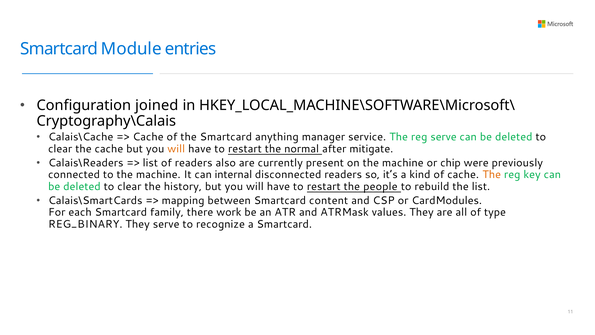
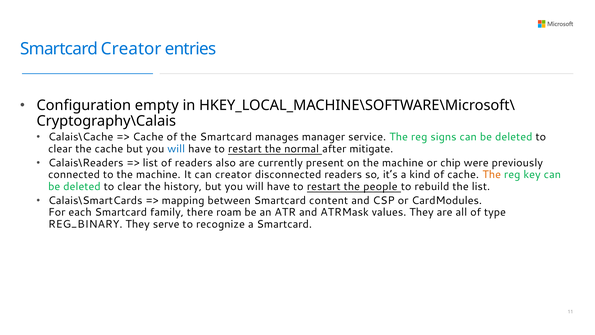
Smartcard Module: Module -> Creator (131, 49)
joined: joined -> empty (157, 105)
anything: anything -> manages (277, 137)
reg serve: serve -> signs (443, 137)
will colour: orange -> blue (176, 149)
can internal: internal -> creator (233, 174)
work: work -> roam (229, 212)
